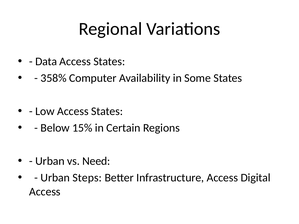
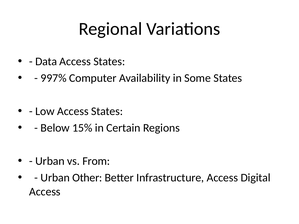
358%: 358% -> 997% (54, 78)
Need: Need -> From (96, 161)
Steps: Steps -> Other (87, 178)
